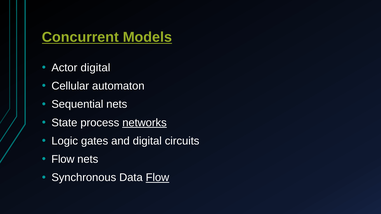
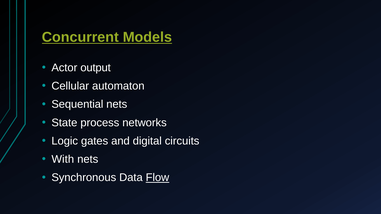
Actor digital: digital -> output (96, 68)
networks underline: present -> none (145, 123)
Flow: Flow -> With (63, 160)
